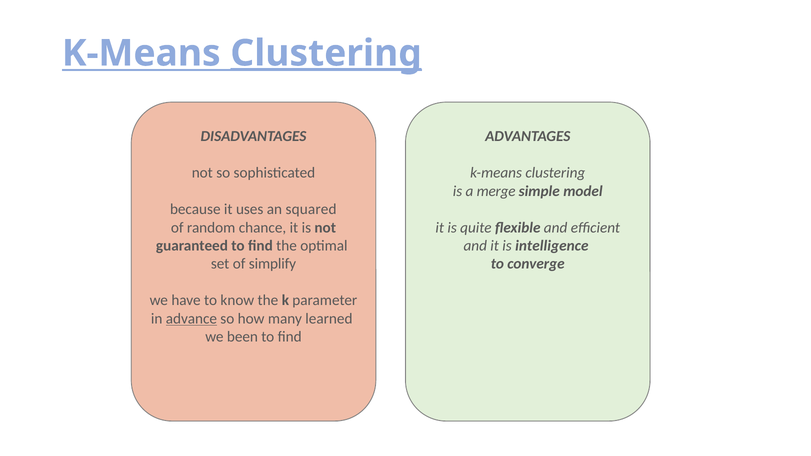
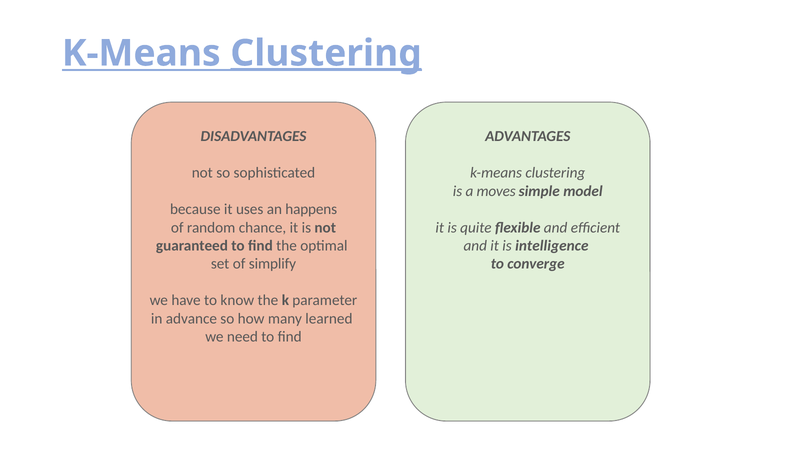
merge: merge -> moves (496, 191)
squared: squared -> happens (311, 209)
advance underline: present -> none (191, 319)
been: been -> need (242, 337)
